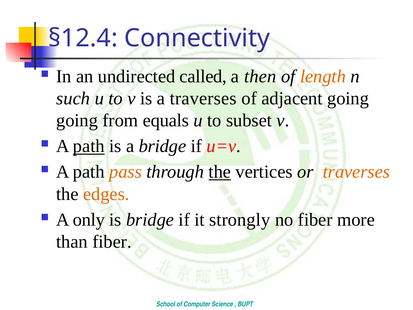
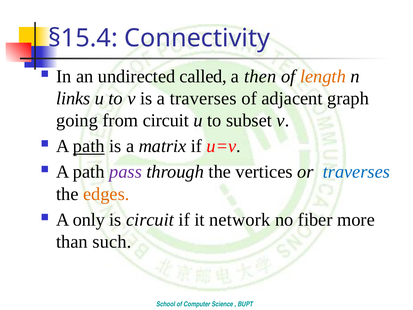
§12.4: §12.4 -> §15.4 (83, 38)
such: such -> links (73, 98)
adjacent going: going -> graph (348, 98)
from equals: equals -> circuit (166, 120)
a bridge: bridge -> matrix (163, 146)
pass colour: orange -> purple (126, 172)
the underline: present -> none (220, 172)
traverses colour: orange -> blue (356, 172)
is bridge: bridge -> circuit (150, 220)
strongly: strongly -> network (240, 220)
than fiber: fiber -> such (112, 242)
